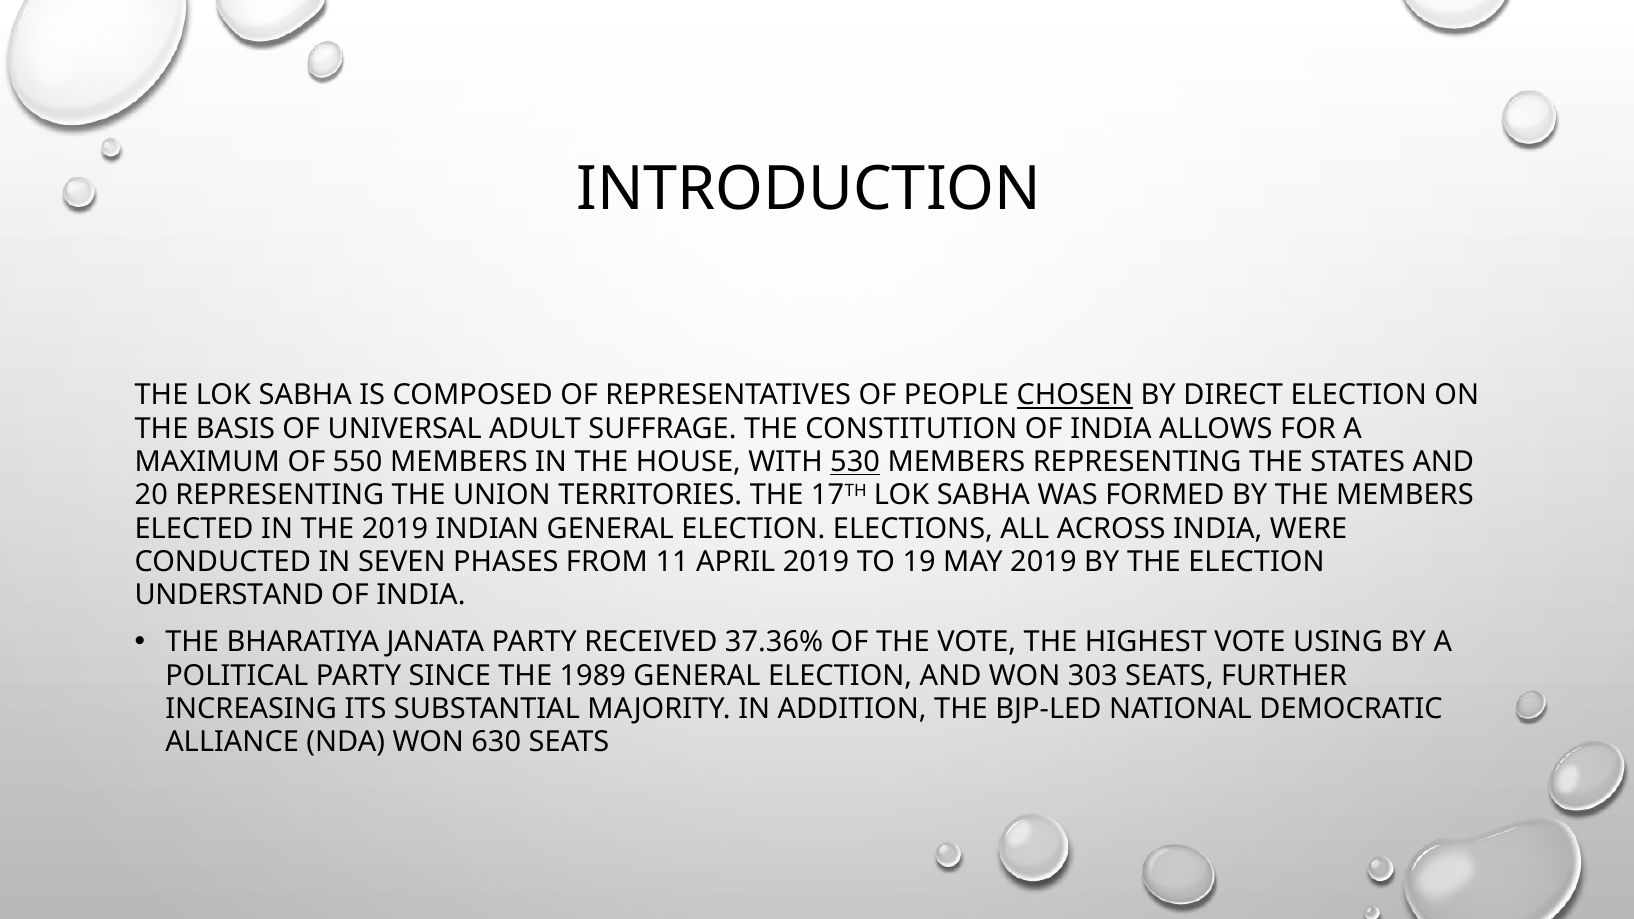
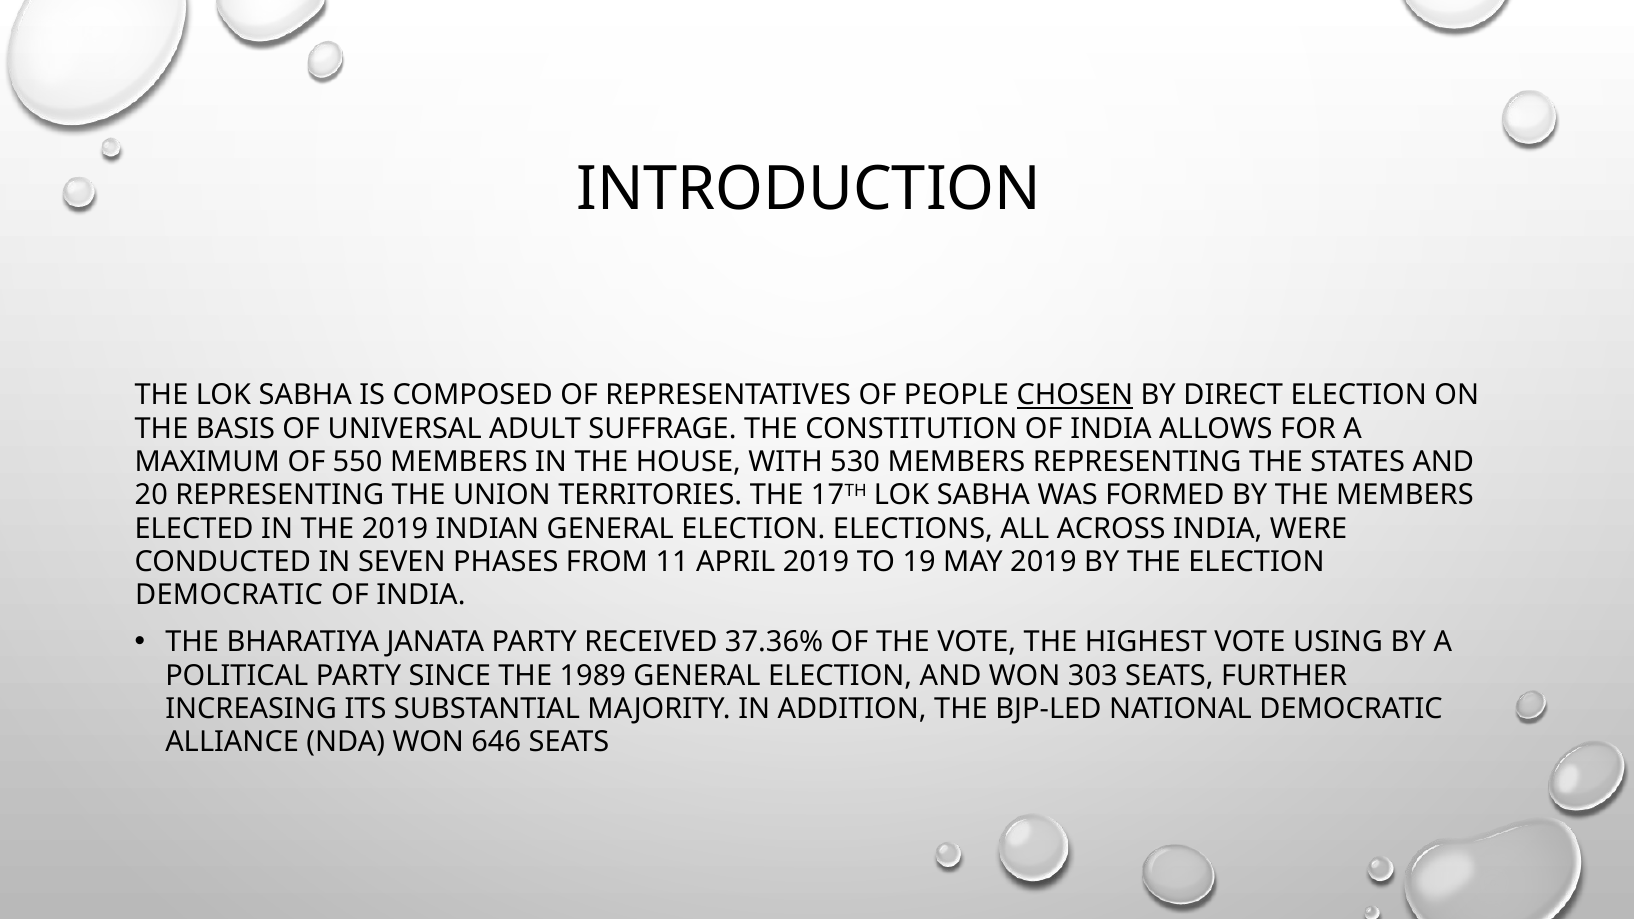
530 underline: present -> none (855, 462)
UNDERSTAND: UNDERSTAND -> DEMOCRATIC (229, 595)
630: 630 -> 646 (496, 742)
